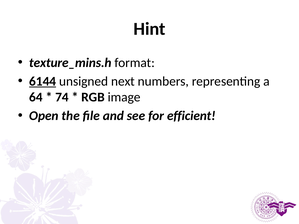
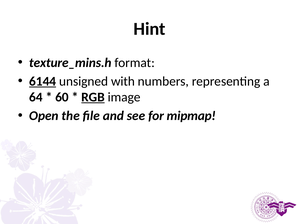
next: next -> with (123, 81)
74: 74 -> 60 (62, 97)
RGB underline: none -> present (93, 97)
efficient: efficient -> mipmap (191, 116)
